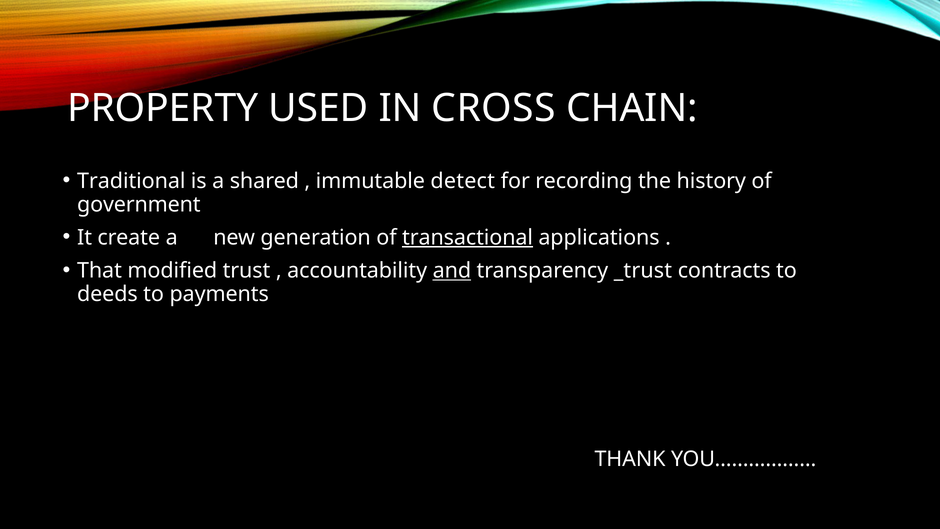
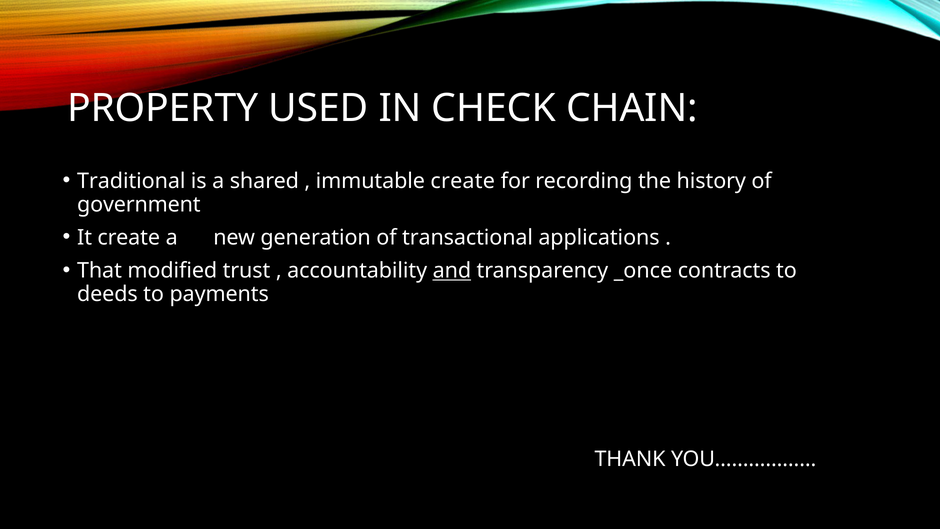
CROSS: CROSS -> CHECK (494, 108)
immutable detect: detect -> create (463, 181)
transactional underline: present -> none (468, 237)
_trust: _trust -> _once (643, 271)
